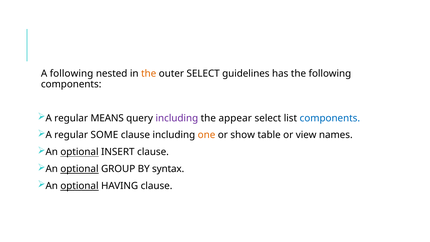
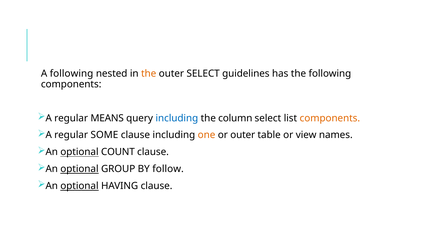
including colour: purple -> blue (177, 118)
appear: appear -> column (235, 118)
components colour: blue -> orange (330, 118)
or show: show -> outer (243, 135)
INSERT: INSERT -> COUNT (118, 152)
syntax: syntax -> follow (168, 169)
